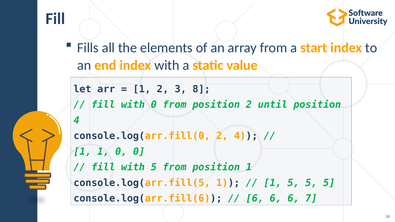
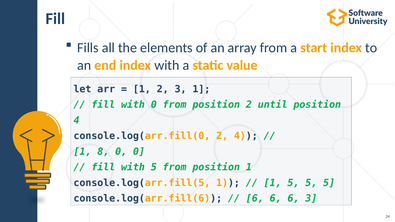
3 8: 8 -> 1 (201, 89)
1 1: 1 -> 8 (103, 152)
6 7: 7 -> 3 (311, 199)
